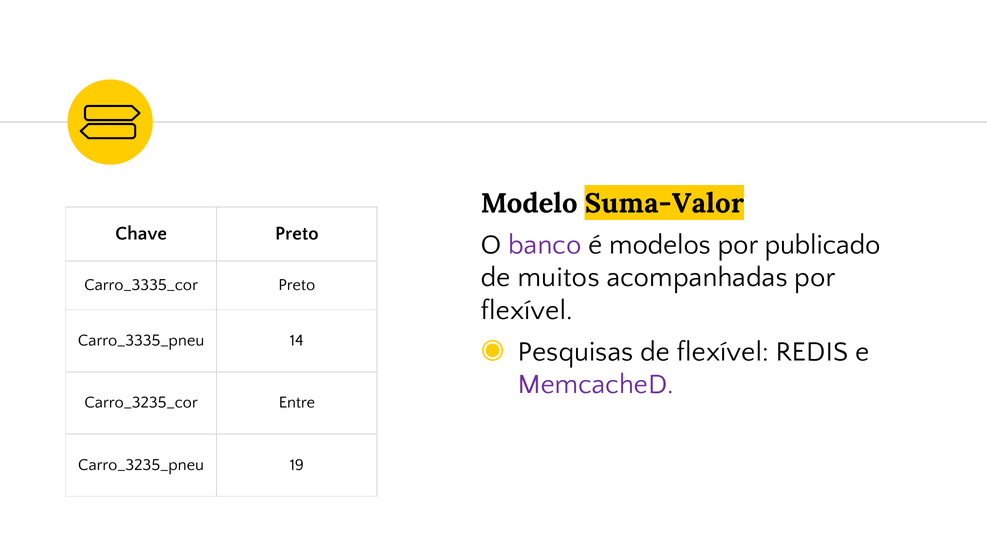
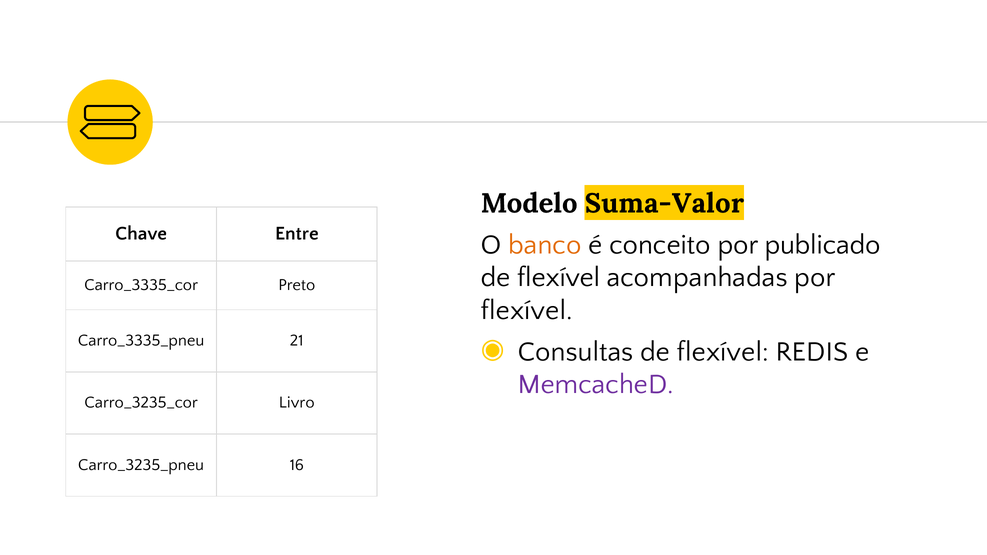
Chave Preto: Preto -> Entre (297, 233)
banco colour: purple -> orange (545, 245)
modelos: modelos -> conceito (660, 245)
muitos: muitos -> flexível (559, 278)
14: 14 -> 21 (297, 340)
Pesquisas: Pesquisas -> Consultas (576, 352)
Entre: Entre -> Livro (297, 403)
19: 19 -> 16 (297, 465)
